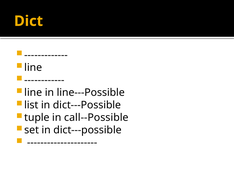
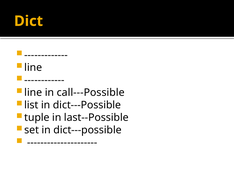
line---Possible: line---Possible -> call---Possible (91, 92)
call--Possible: call--Possible -> last--Possible (96, 117)
